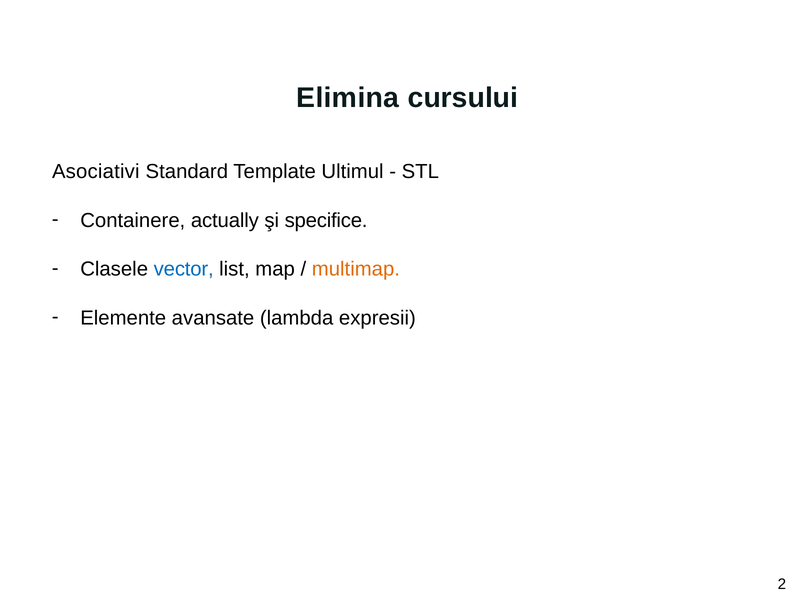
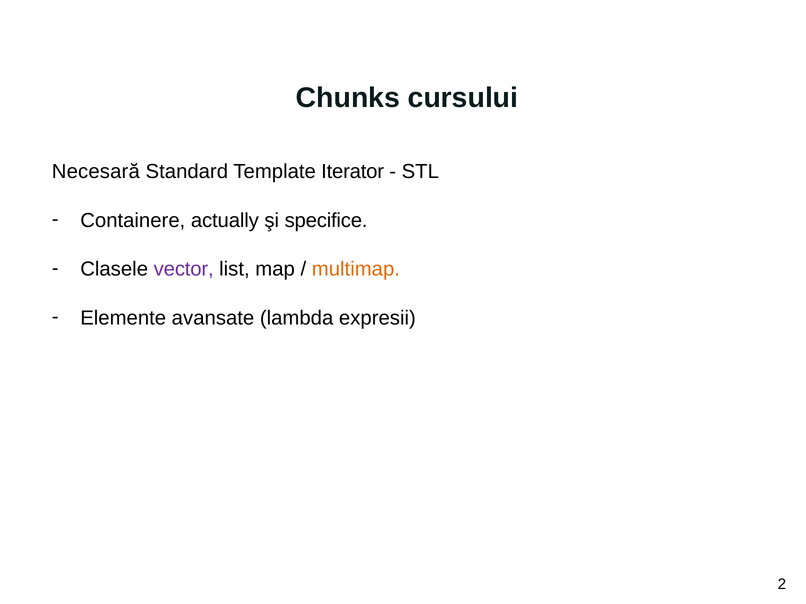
Elimina: Elimina -> Chunks (348, 98)
Asociativi: Asociativi -> Necesară (96, 172)
Ultimul: Ultimul -> Iterator (353, 172)
vector colour: blue -> purple (184, 269)
